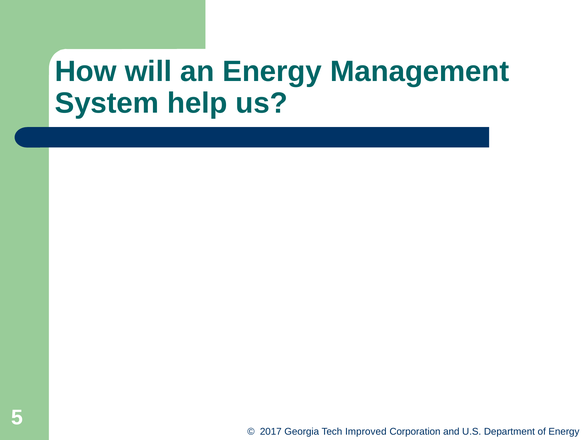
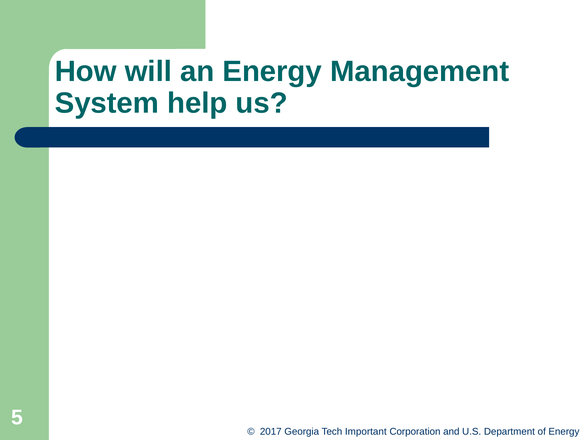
Improved: Improved -> Important (366, 432)
